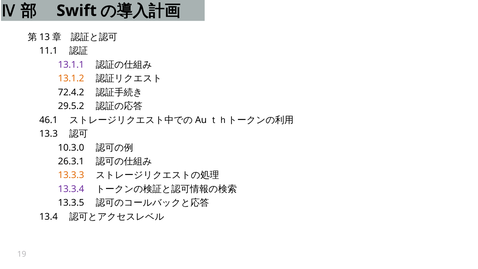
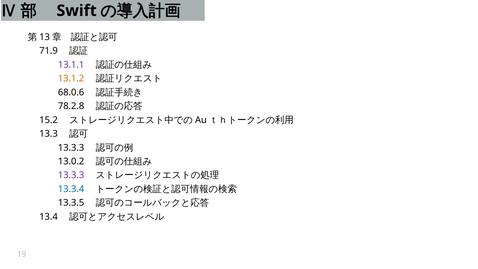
11.1: 11.1 -> 71.9 (49, 51)
72.4.2: 72.4.2 -> 68.0.6 (71, 92)
29.5.2: 29.5.2 -> 78.2.8 (71, 106)
46.1: 46.1 -> 15.2 (49, 120)
10.3.0: 10.3.0 -> 13.3.3 (71, 148)
26.3.1: 26.3.1 -> 13.0.2 (71, 161)
13.3.3 colour: orange -> purple (71, 175)
13.3.4 colour: purple -> blue (71, 189)
